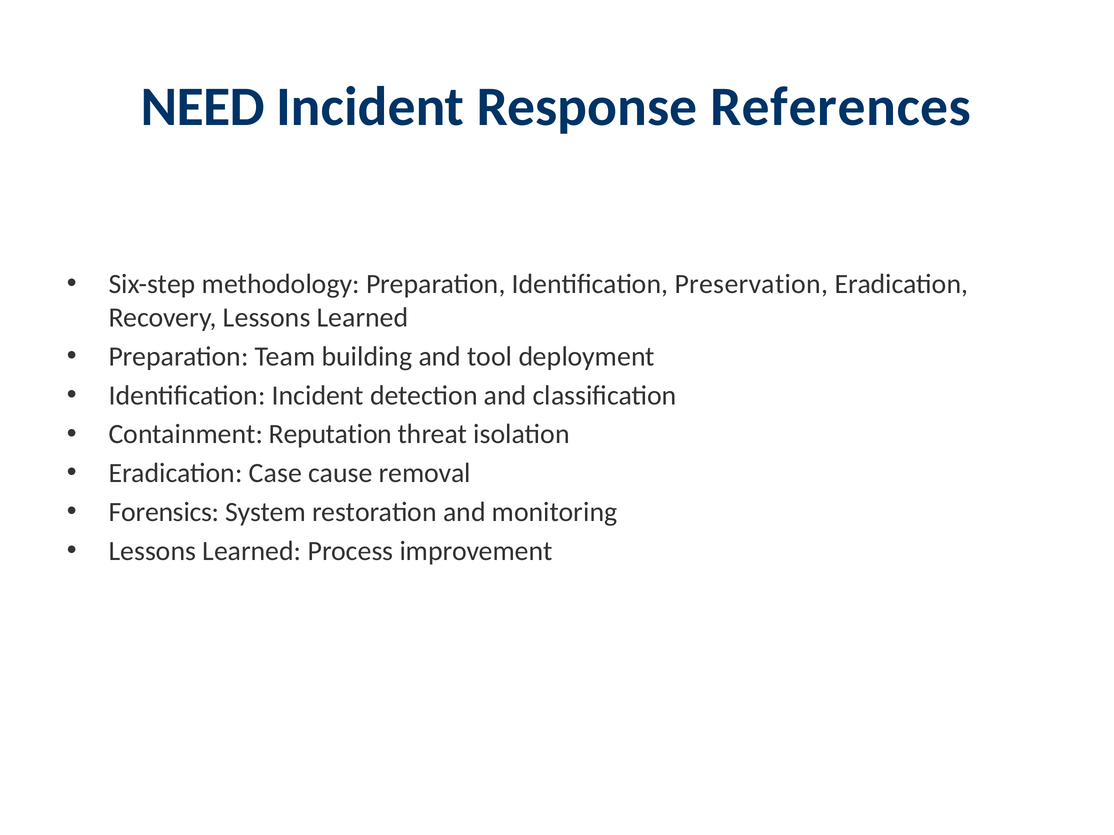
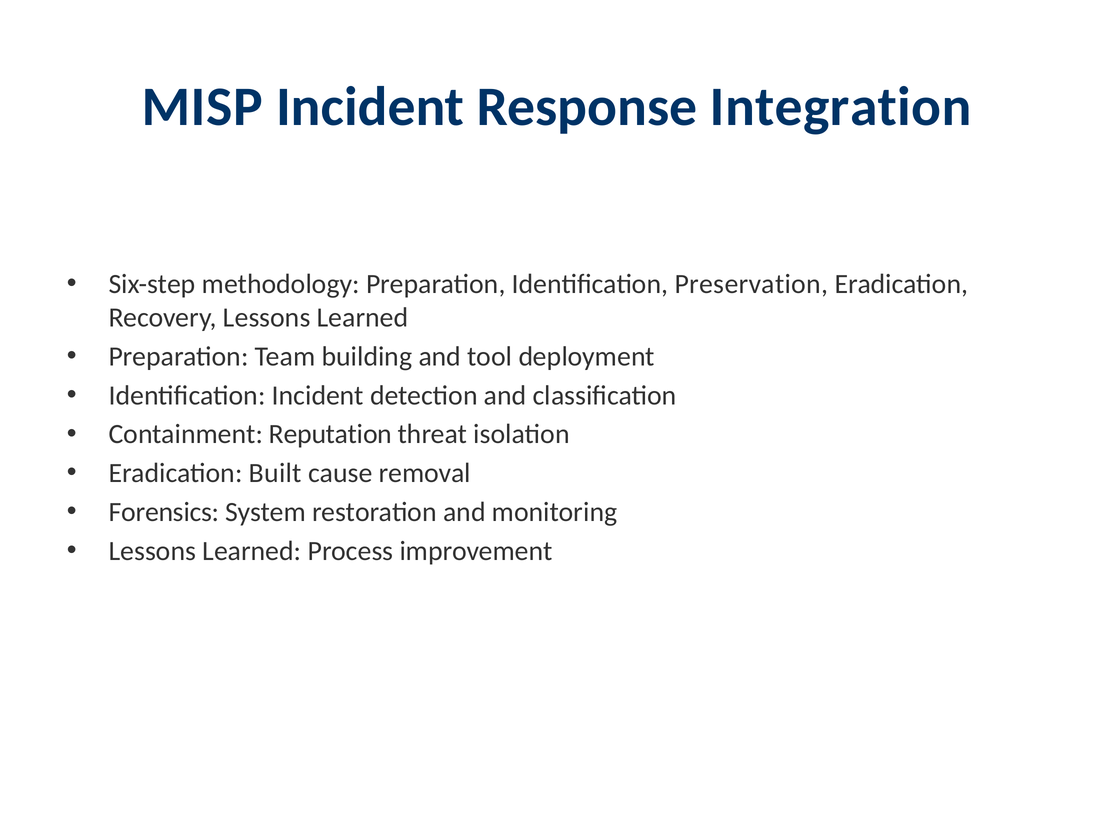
NEED: NEED -> MISP (202, 107)
References: References -> Integration (841, 107)
Case: Case -> Built (275, 474)
